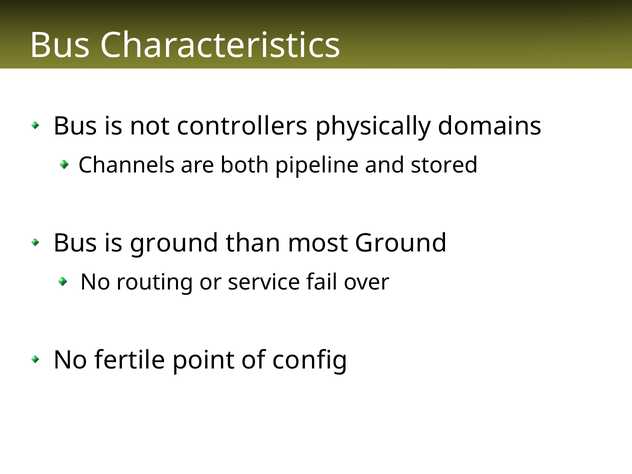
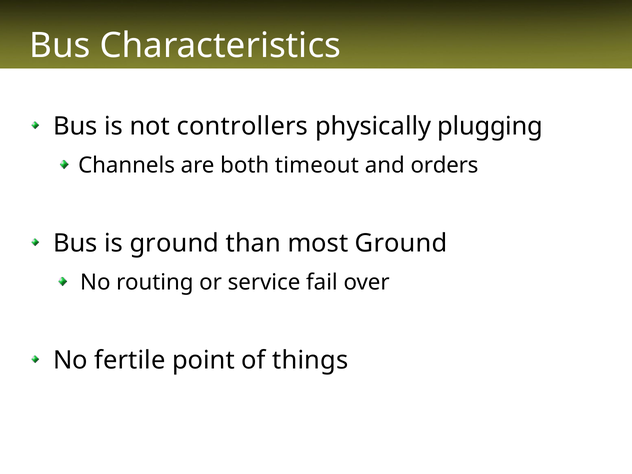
domains: domains -> plugging (490, 126)
pipeline: pipeline -> timeout (317, 165)
stored: stored -> orders (444, 165)
config: config -> things (310, 360)
